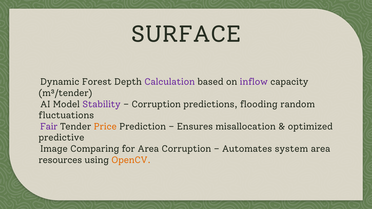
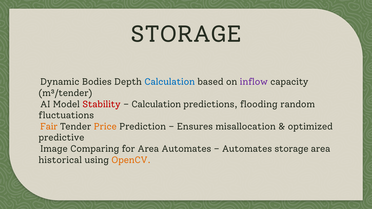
SURFACE: SURFACE -> STORAGE (186, 34)
Forest: Forest -> Bodies (97, 82)
Calculation colour: purple -> blue (170, 82)
Stability colour: purple -> red (101, 104)
Corruption: Corruption -> Calculation (156, 104)
Fair colour: purple -> orange (49, 127)
Area Corruption: Corruption -> Automates (186, 149)
Automates system: system -> storage (292, 149)
resources: resources -> historical (60, 160)
